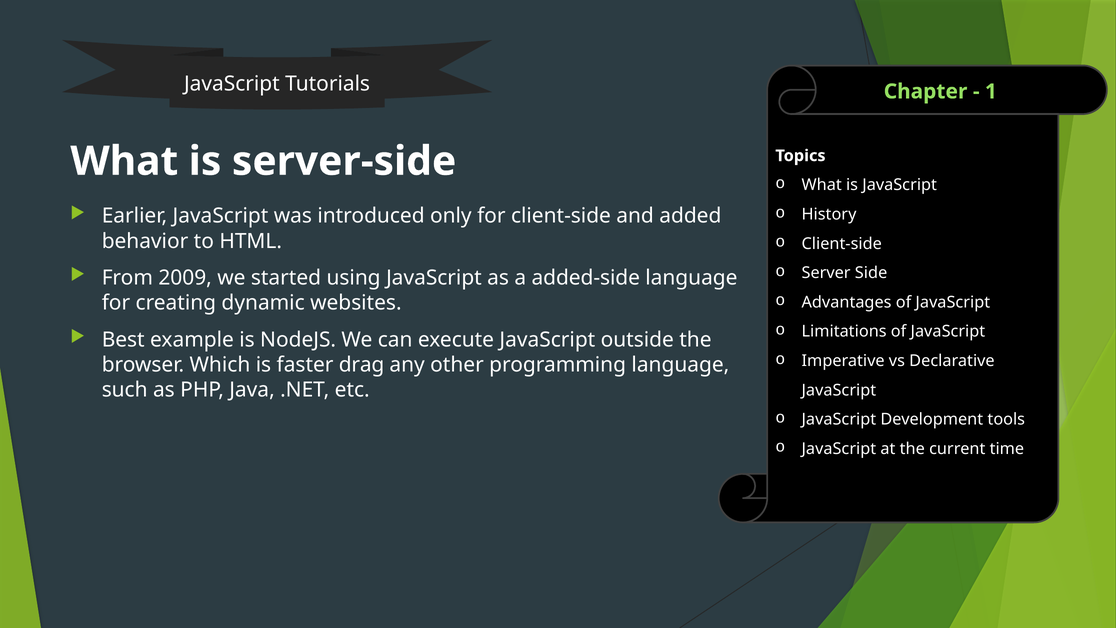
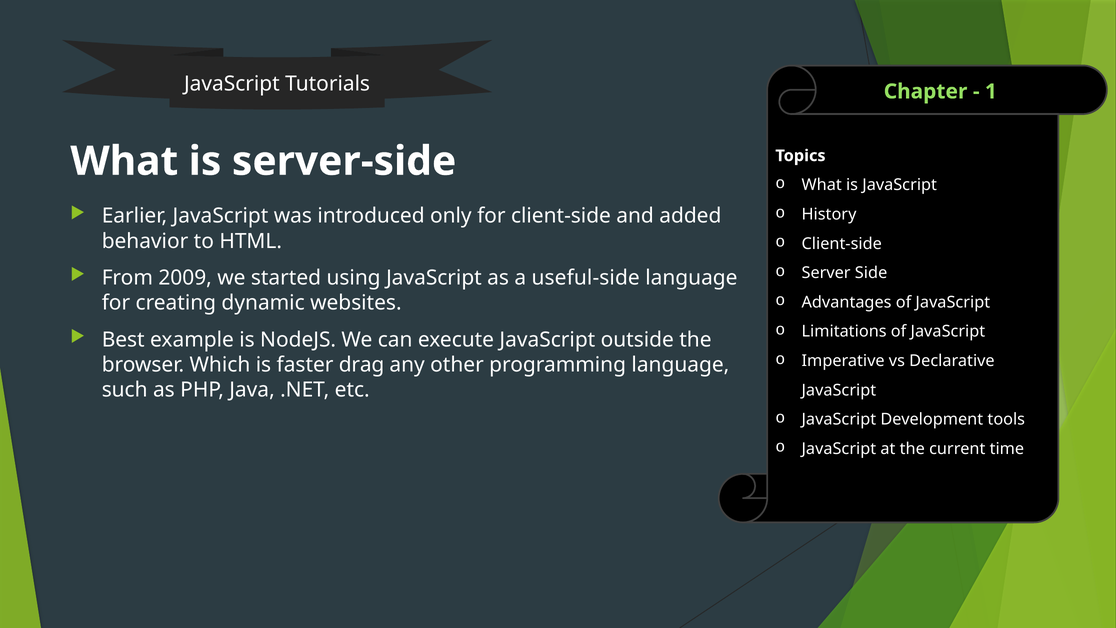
added-side: added-side -> useful-side (586, 278)
